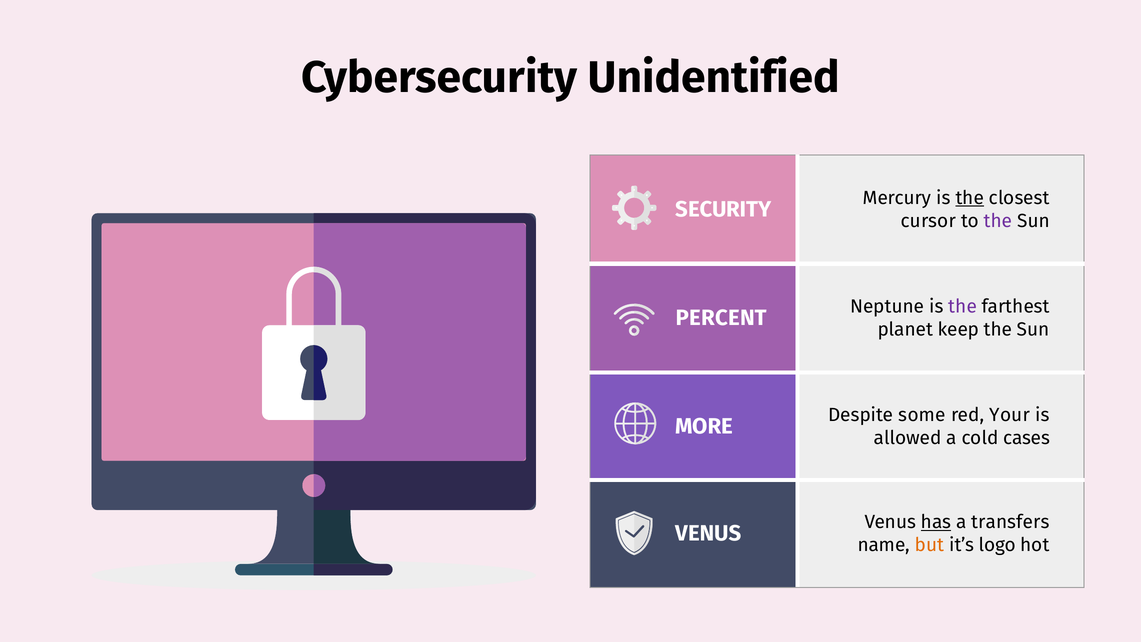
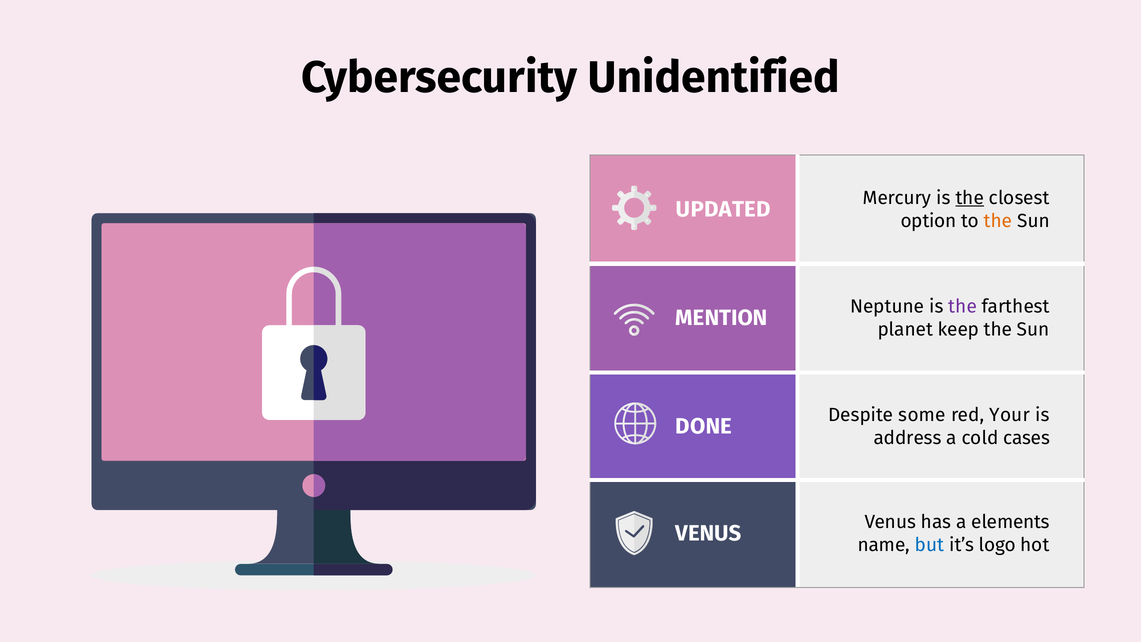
SECURITY: SECURITY -> UPDATED (723, 209)
cursor: cursor -> option (928, 221)
the colour: purple -> orange (998, 221)
PERCENT: PERCENT -> MENTION (722, 318)
MORE: MORE -> DONE (704, 426)
allowed: allowed -> address (908, 438)
has underline: present -> none (936, 522)
transfers: transfers -> elements (1011, 522)
but colour: orange -> blue (930, 545)
